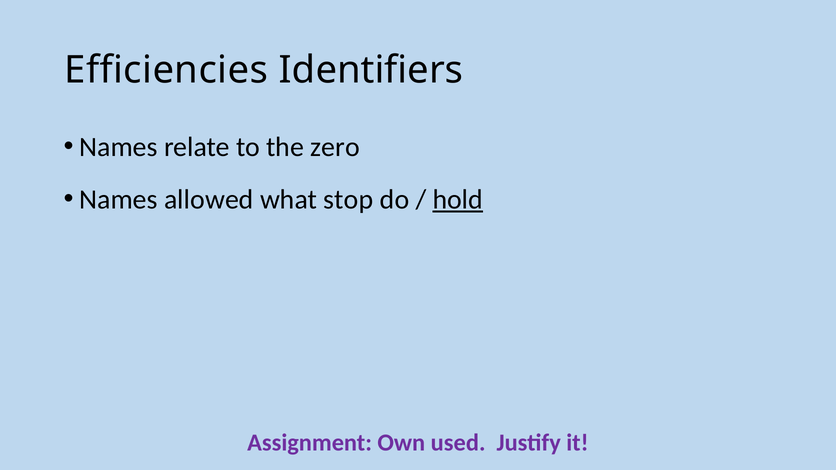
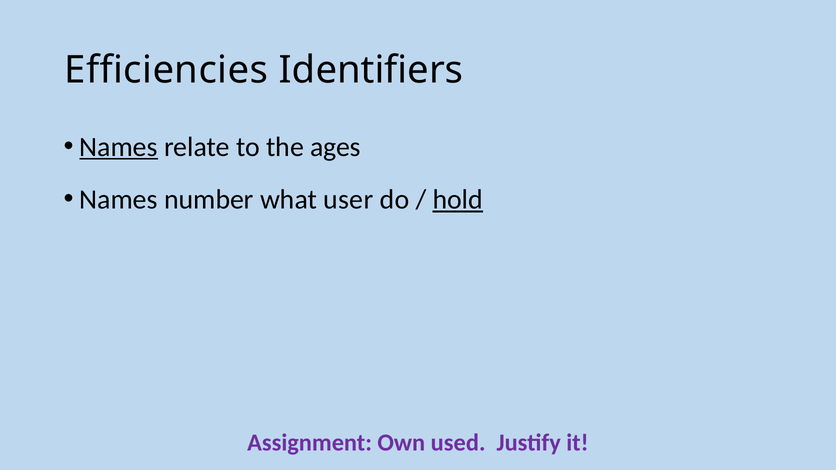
Names underline: none -> present (119, 147)
zero: zero -> ages (335, 147)
allowed: allowed -> number (209, 200)
stop: stop -> user (348, 200)
